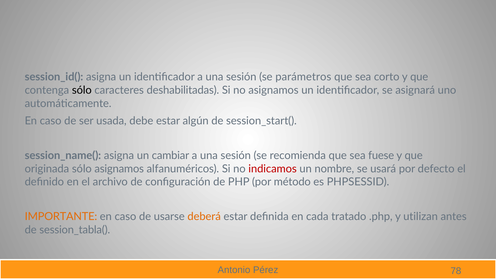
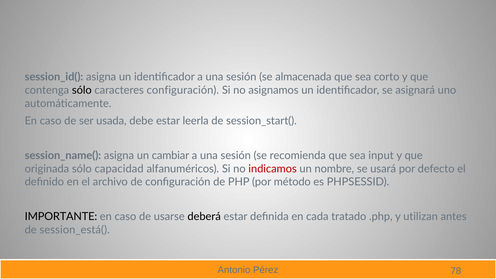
parámetros: parámetros -> almacenada (303, 77)
caracteres deshabilitadas: deshabilitadas -> configuración (183, 90)
algún: algún -> leerla (196, 121)
fuese: fuese -> input (381, 156)
sólo asignamos: asignamos -> capacidad (119, 169)
IMPORTANTE colour: orange -> black (61, 217)
deberá colour: orange -> black (204, 217)
session_tabla(: session_tabla( -> session_está( (75, 230)
